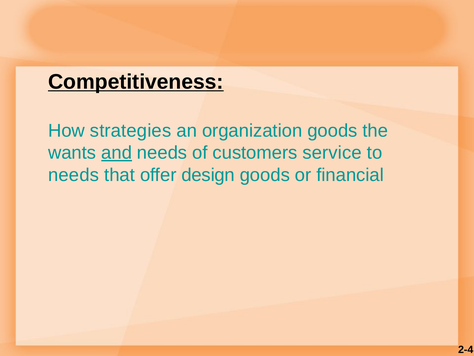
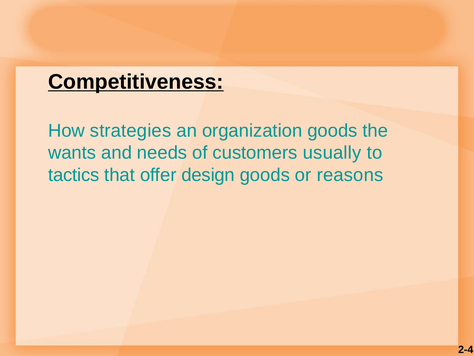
and underline: present -> none (117, 153)
service: service -> usually (332, 153)
needs: needs -> tactics (74, 175)
financial: financial -> reasons (350, 175)
